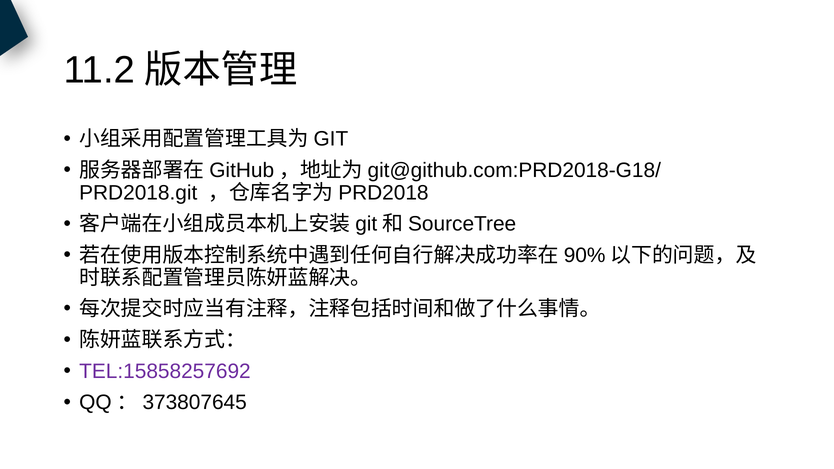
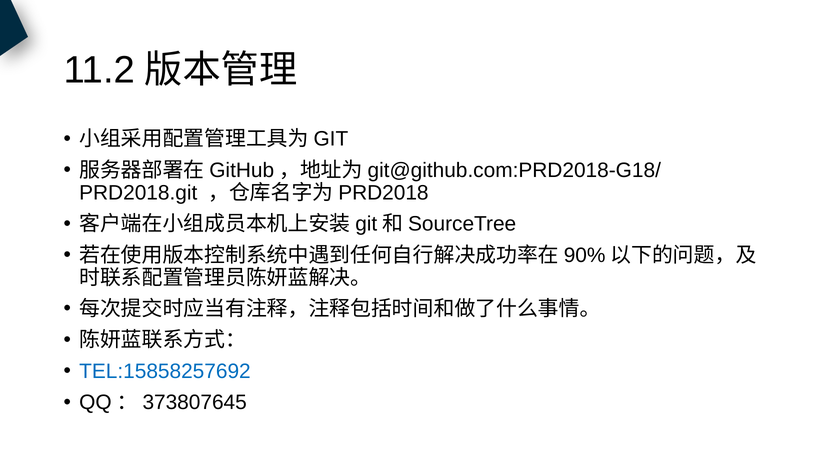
TEL:15858257692 colour: purple -> blue (165, 371)
